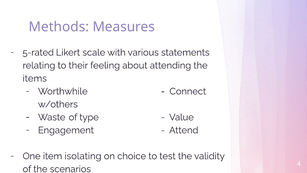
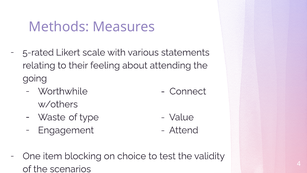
items: items -> going (35, 78)
isolating: isolating -> blocking (83, 156)
